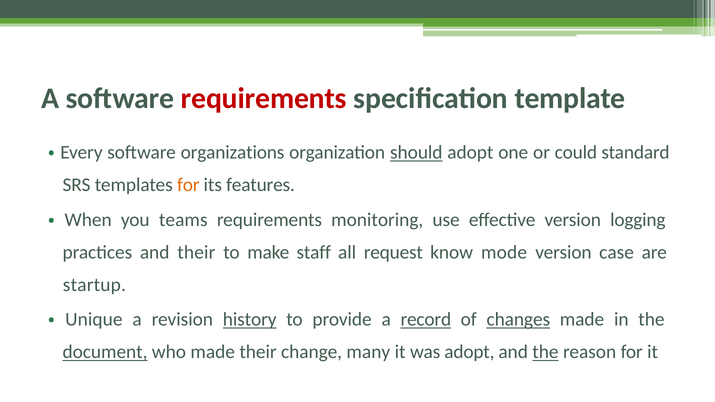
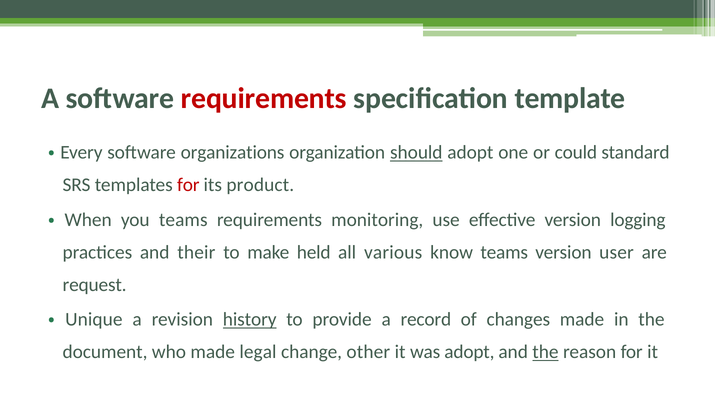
for colour: orange -> red (188, 185)
features: features -> product (260, 185)
staff: staff -> held (314, 252)
request: request -> various (393, 252)
know mode: mode -> teams (504, 252)
case: case -> user (617, 252)
startup: startup -> request (95, 285)
record underline: present -> none (426, 320)
changes underline: present -> none (518, 320)
document underline: present -> none (105, 352)
made their: their -> legal (258, 352)
many: many -> other (368, 352)
